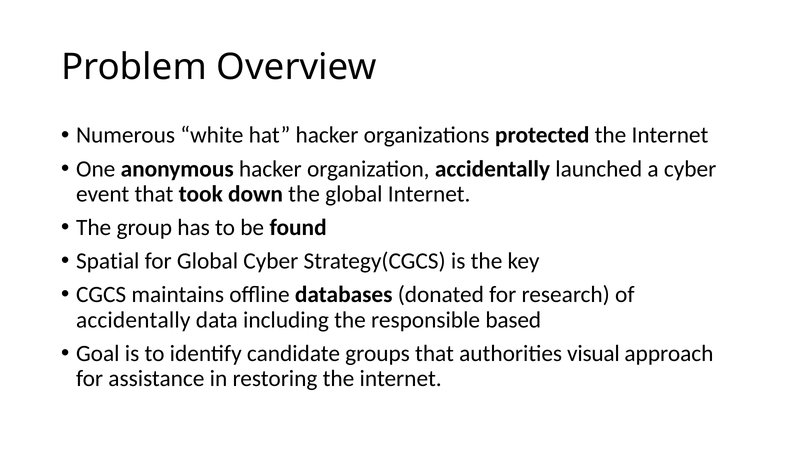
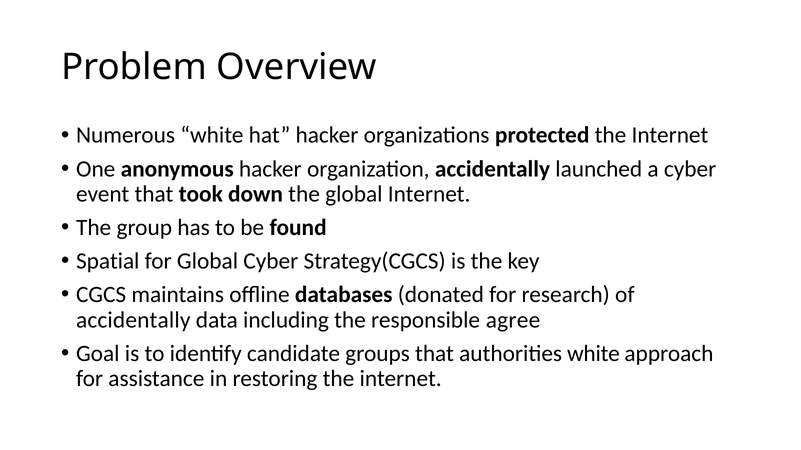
based: based -> agree (513, 320)
authorities visual: visual -> white (593, 354)
